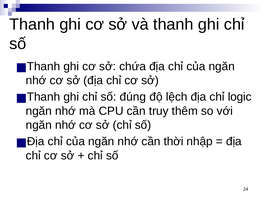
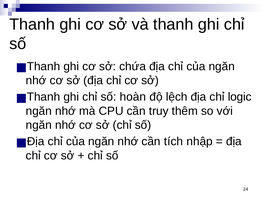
đúng: đúng -> hoàn (133, 97)
thời: thời -> tích (174, 141)
